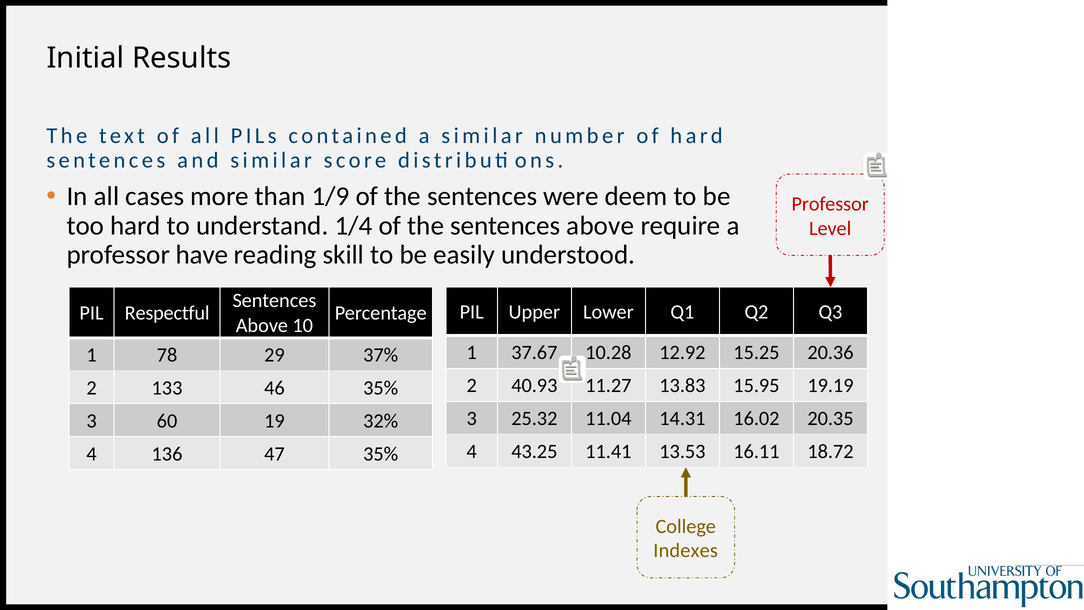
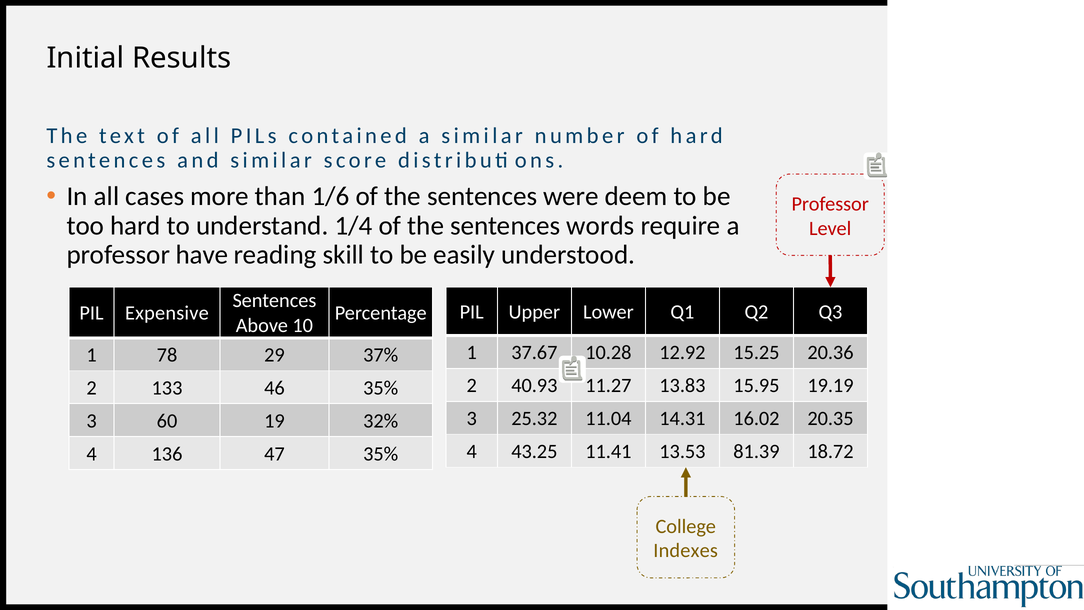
1/9: 1/9 -> 1/6 (331, 196)
the sentences above: above -> words (600, 226)
Respectful: Respectful -> Expensive (167, 313)
16.11: 16.11 -> 81.39 (756, 451)
